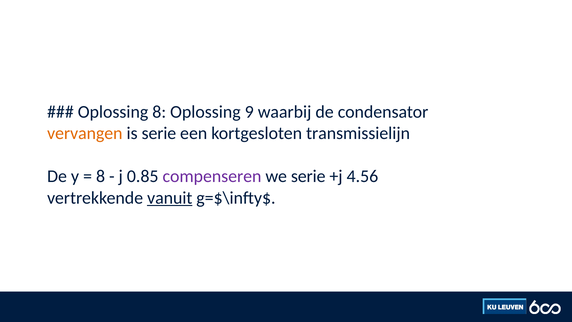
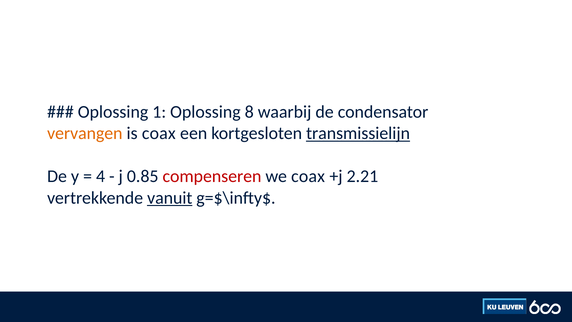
Oplossing 8: 8 -> 1 (159, 112)
9: 9 -> 8 (249, 112)
is serie: serie -> coax (159, 133)
transmissielijn underline: none -> present (358, 133)
8: 8 -> 4 (101, 176)
compenseren colour: purple -> red (212, 176)
we serie: serie -> coax (308, 176)
4.56: 4.56 -> 2.21 (362, 176)
